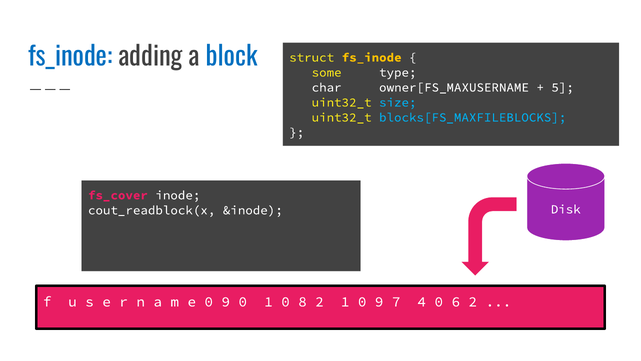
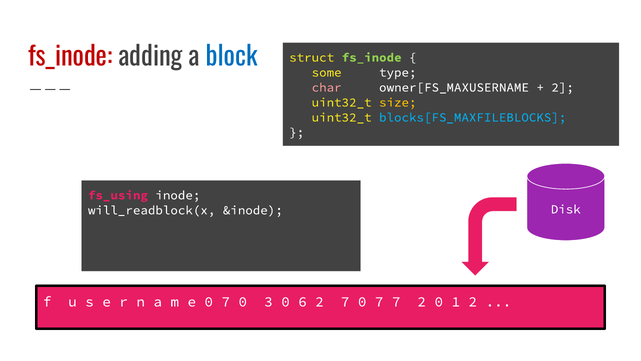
fs_inode colour: blue -> red (70, 57)
fs_inode colour: yellow -> light green (372, 57)
char colour: white -> pink (327, 87)
5: 5 -> 2 (563, 87)
size colour: light blue -> yellow (398, 102)
fs_cover: fs_cover -> fs_using (118, 195)
cout_readblock(x: cout_readblock(x -> will_readblock(x (152, 210)
e 0 9: 9 -> 7 (226, 301)
0 1: 1 -> 3 (268, 301)
8: 8 -> 6 (303, 301)
2 1: 1 -> 7 (345, 301)
9: 9 -> 7 (379, 301)
7 4: 4 -> 2 (422, 301)
6: 6 -> 1 (456, 301)
